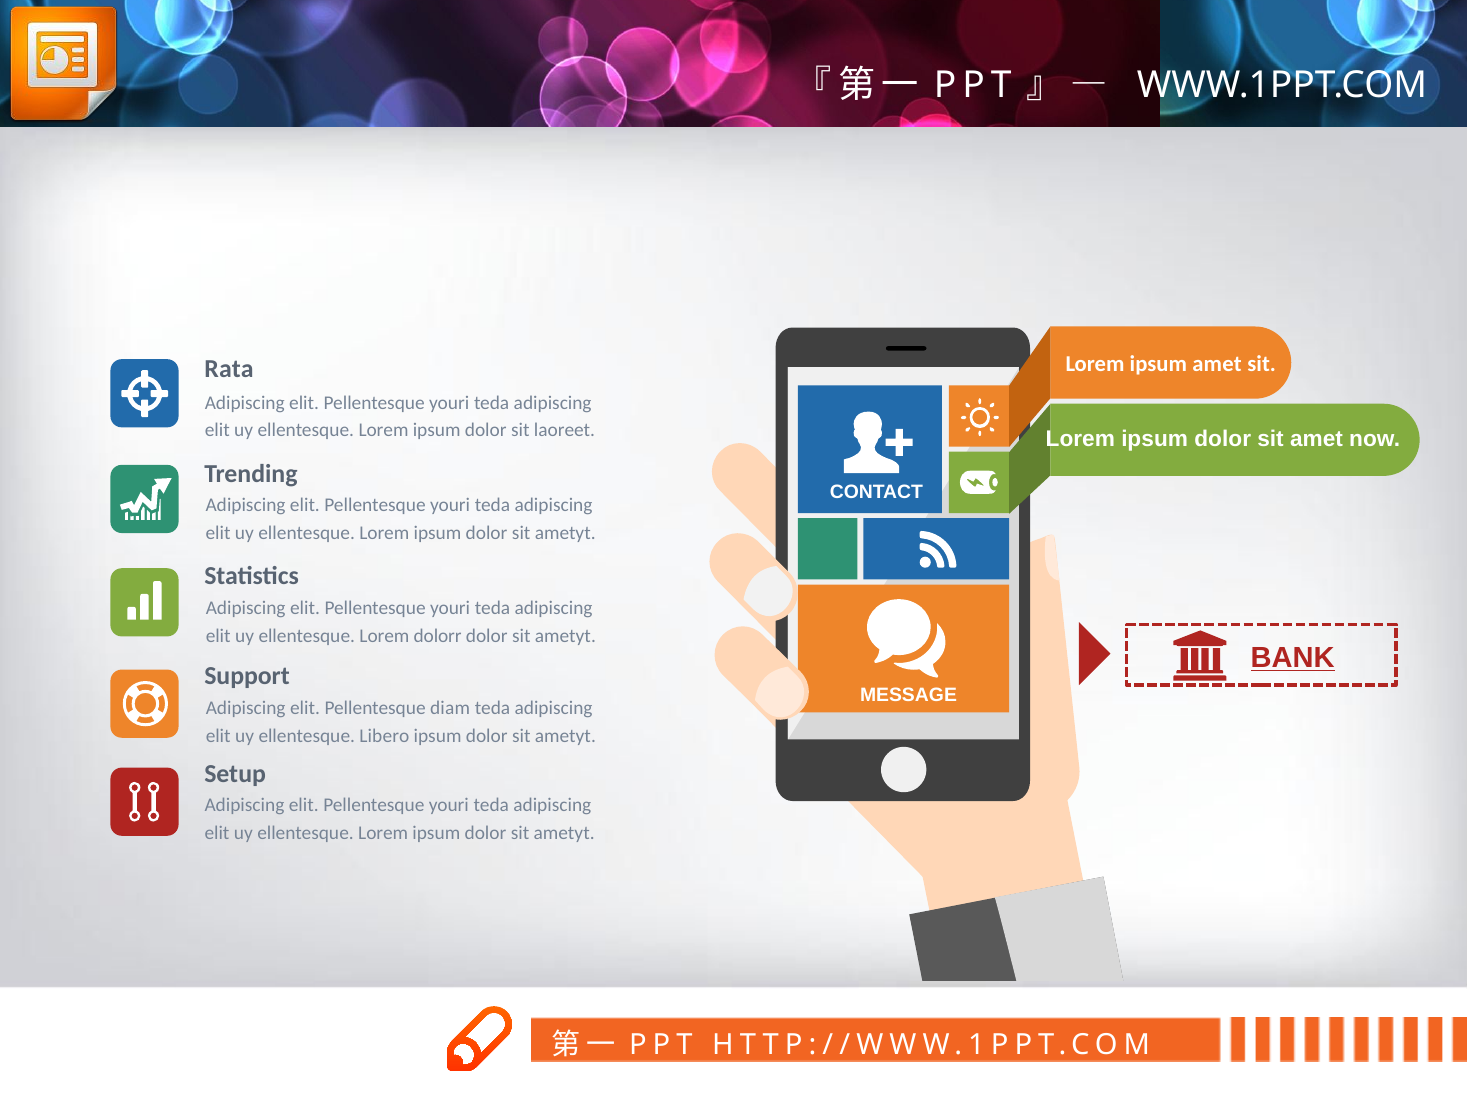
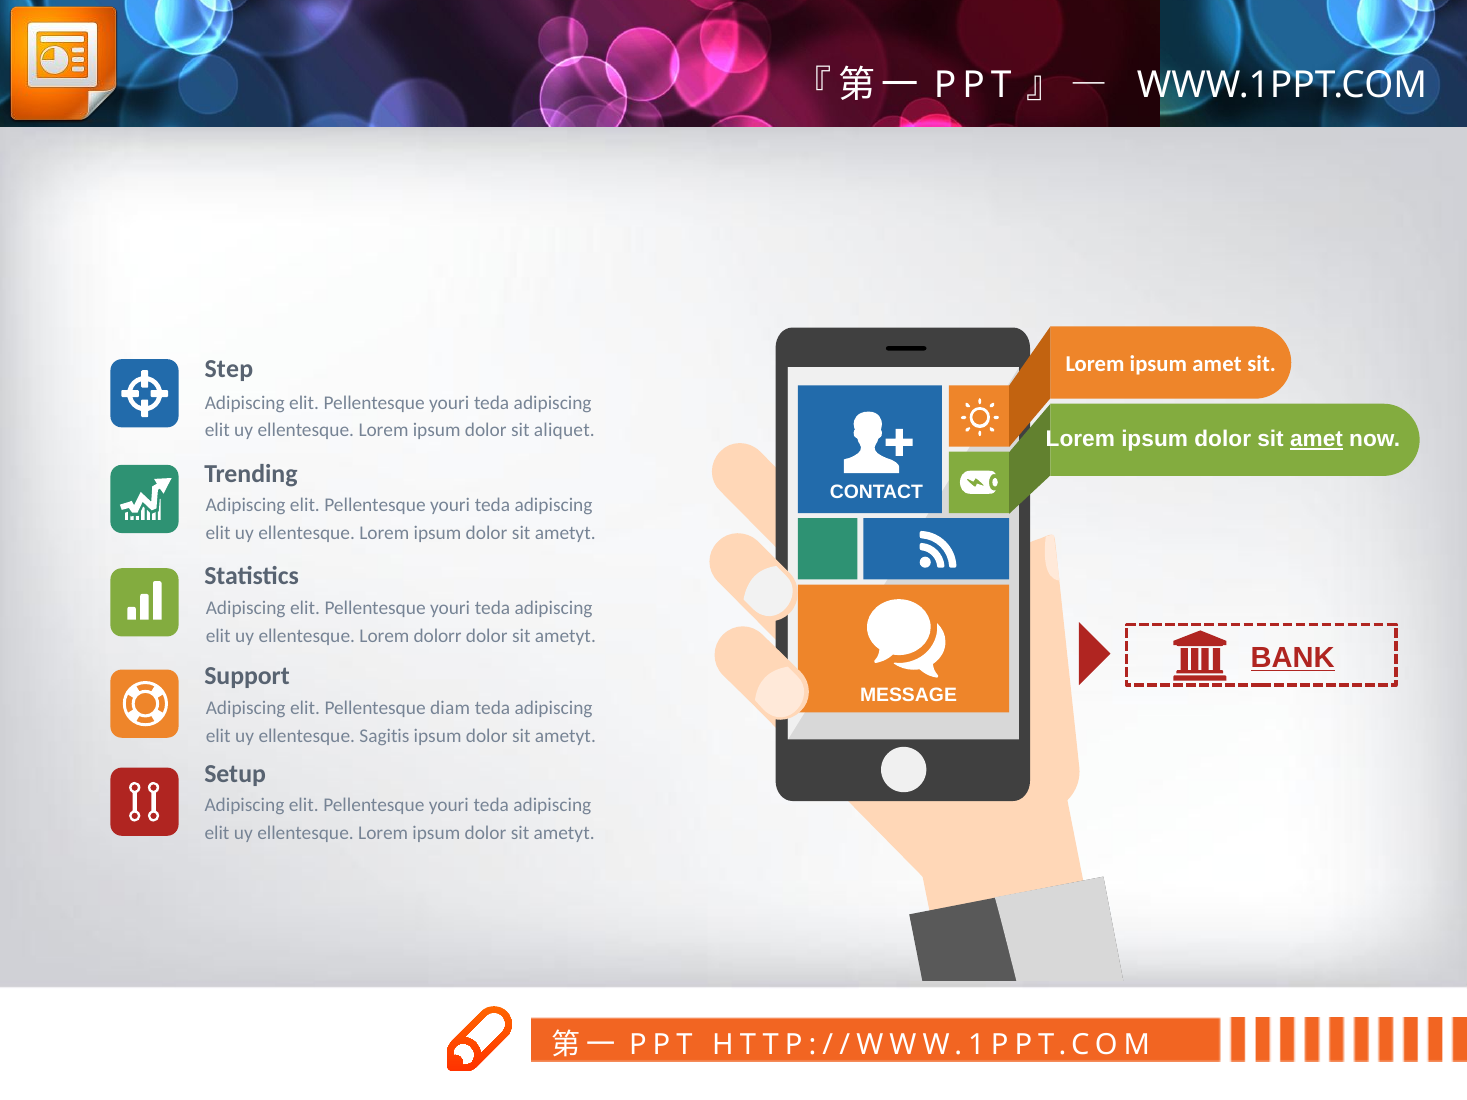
Rata: Rata -> Step (229, 369)
laoreet: laoreet -> aliquet (564, 431)
amet underline: none -> present (1317, 439)
Libero: Libero -> Sagitis (384, 736)
